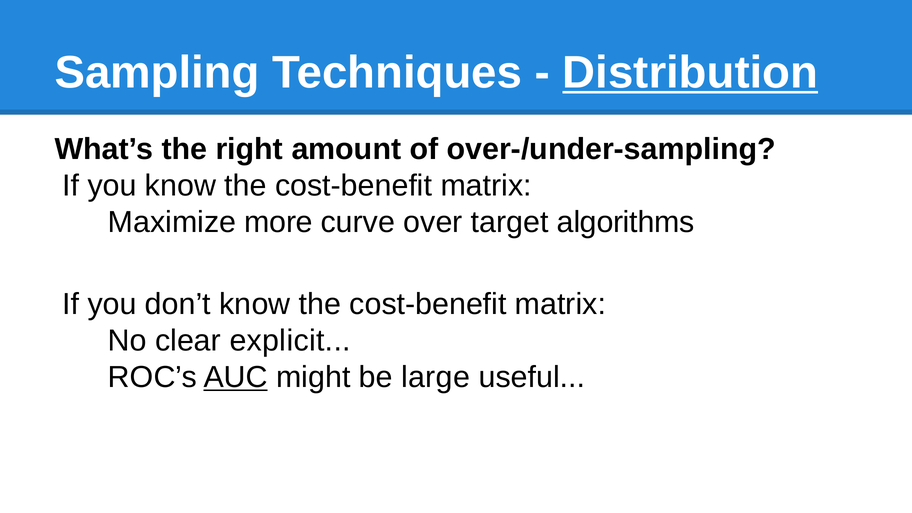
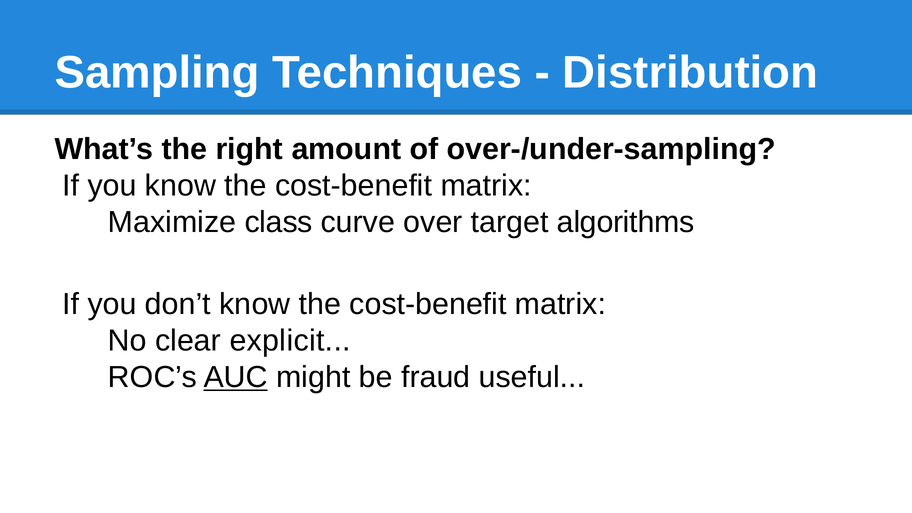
Distribution underline: present -> none (690, 73)
more: more -> class (279, 222)
large: large -> fraud (436, 377)
